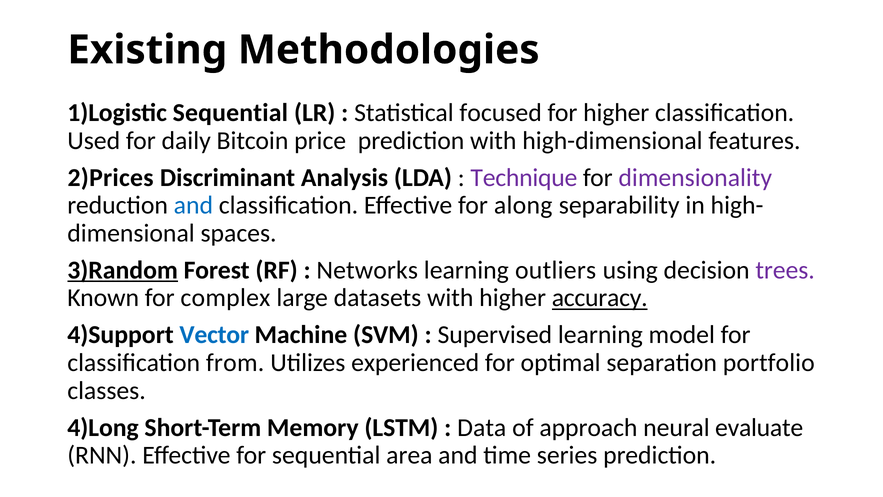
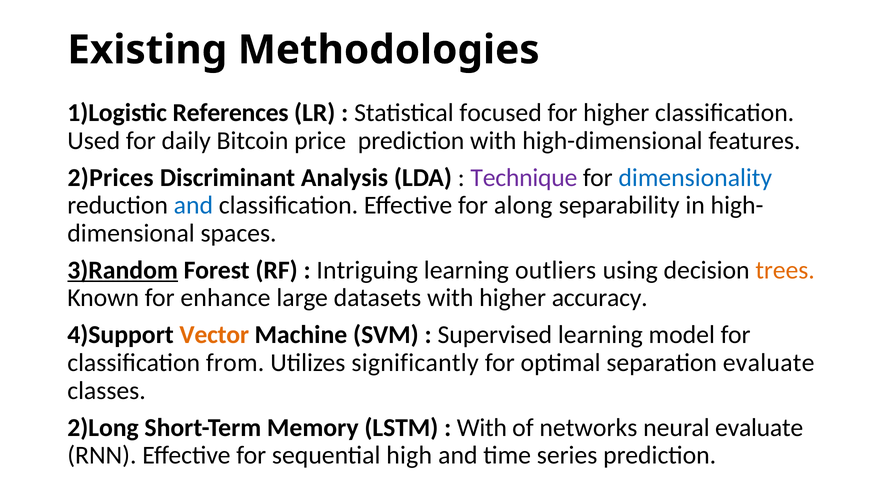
1)Logistic Sequential: Sequential -> References (231, 113)
dimensionality colour: purple -> blue (695, 178)
Networks: Networks -> Intriguing (367, 270)
trees colour: purple -> orange (785, 270)
complex: complex -> enhance (225, 298)
accuracy underline: present -> none (600, 298)
Vector colour: blue -> orange (214, 335)
experienced: experienced -> significantly (415, 363)
separation portfolio: portfolio -> evaluate (769, 363)
4)Long: 4)Long -> 2)Long (103, 427)
Data: Data -> With (482, 427)
approach: approach -> networks (588, 427)
area: area -> high (409, 455)
